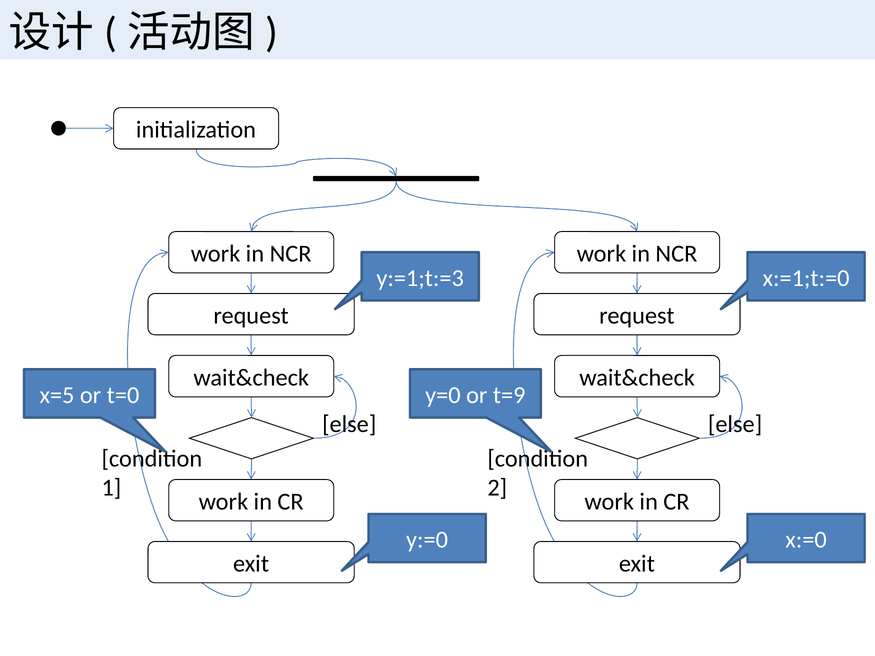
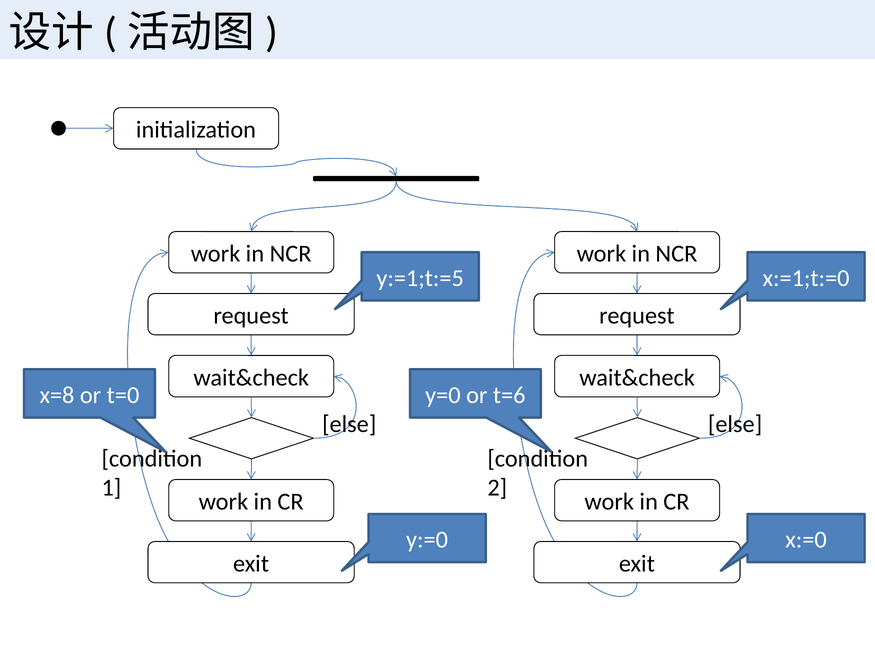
y:=1;t:=3: y:=1;t:=3 -> y:=1;t:=5 (420, 278)
x=5: x=5 -> x=8 (57, 395)
t=9: t=9 -> t=6 (509, 395)
